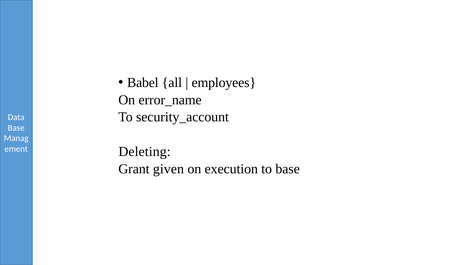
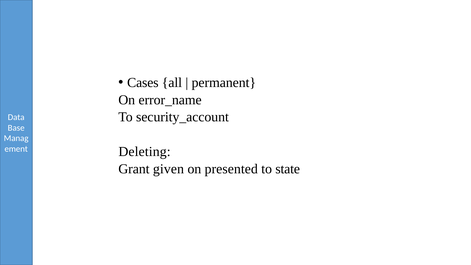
Babel: Babel -> Cases (143, 83)
employees: employees -> permanent (224, 83)
execution: execution -> presented (231, 169)
to base: base -> state (288, 169)
